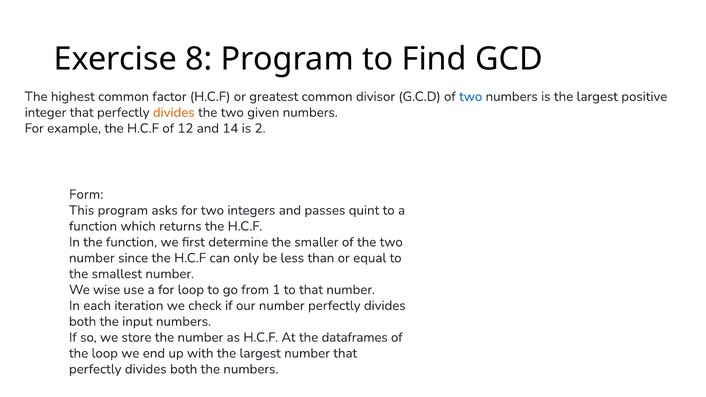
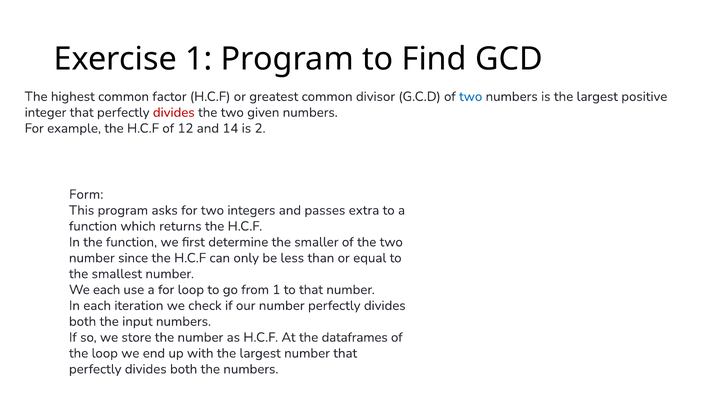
Exercise 8: 8 -> 1 (199, 59)
divides colour: orange -> red (174, 112)
quint: quint -> extra (364, 210)
We wise: wise -> each (107, 290)
